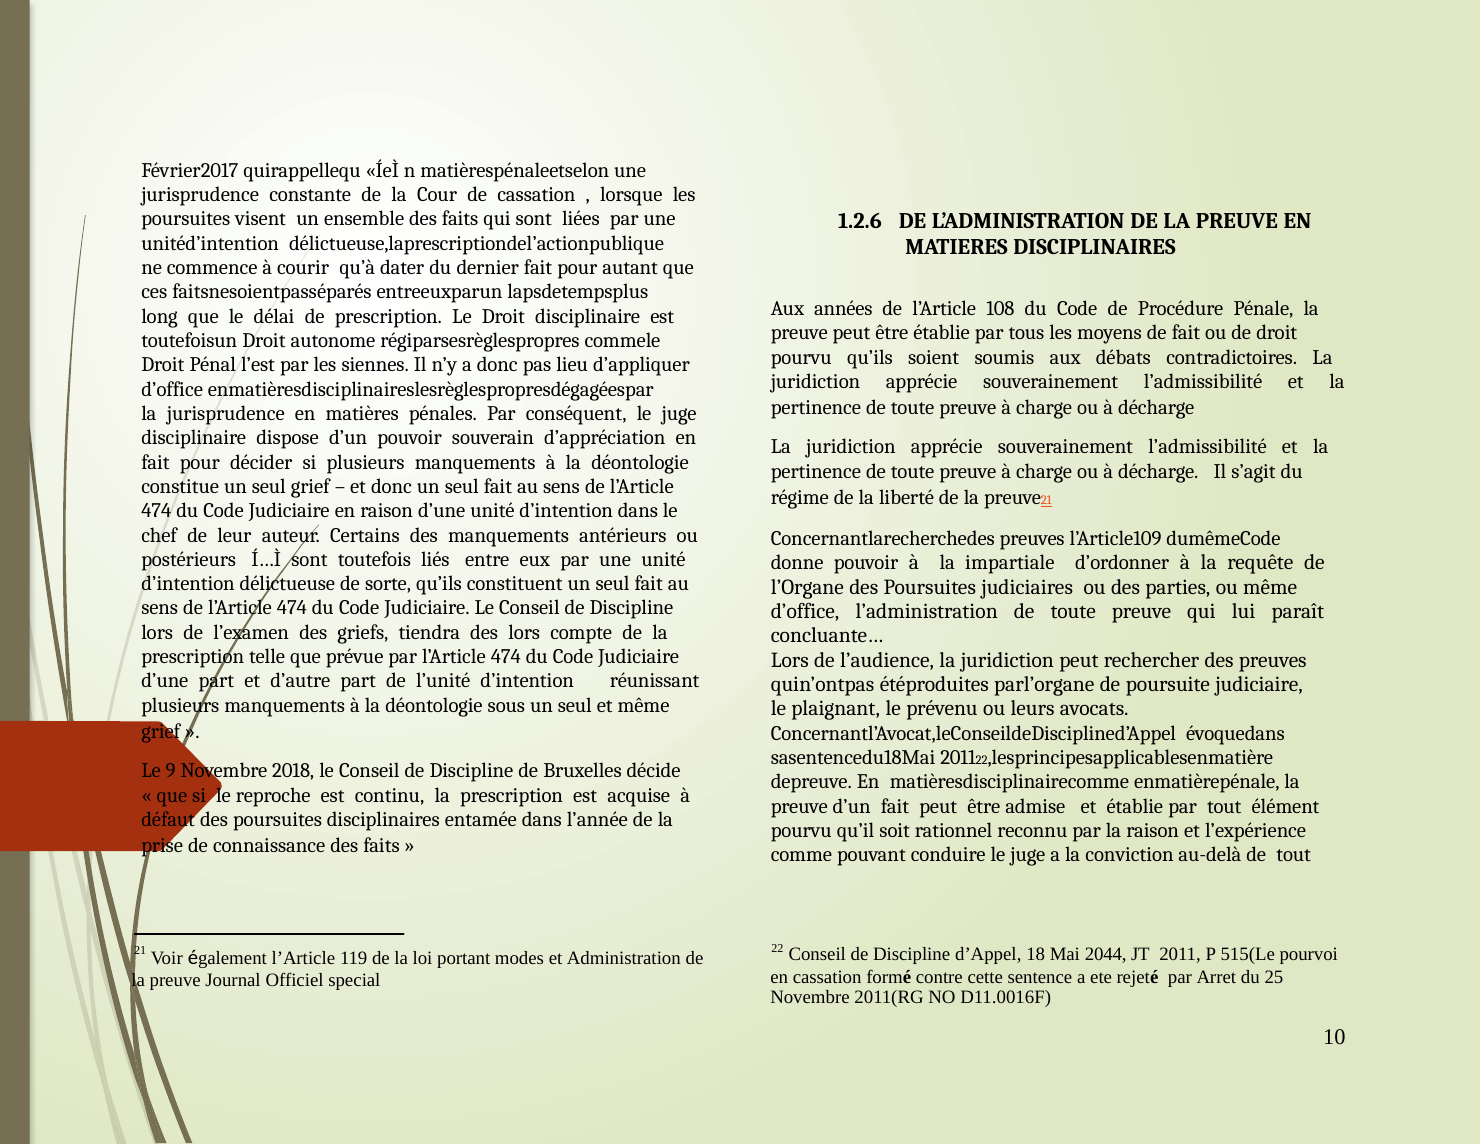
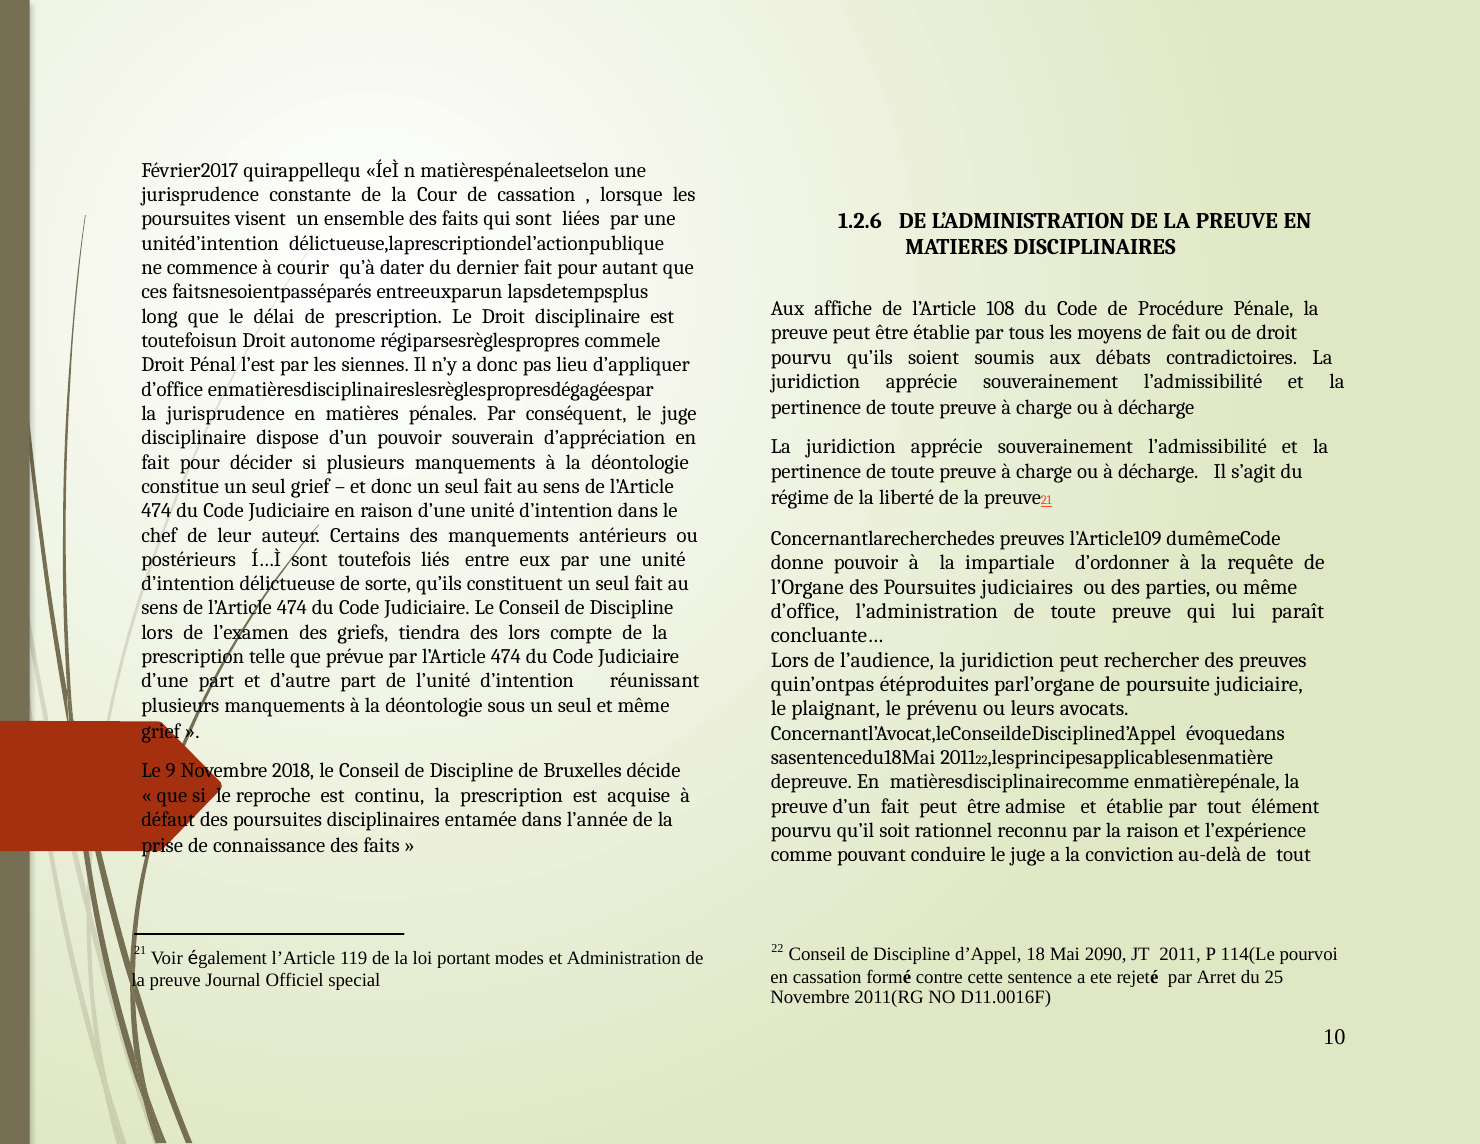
années: années -> affiche (843, 309)
2044: 2044 -> 2090 (1106, 954)
515(Le: 515(Le -> 114(Le (1248, 954)
